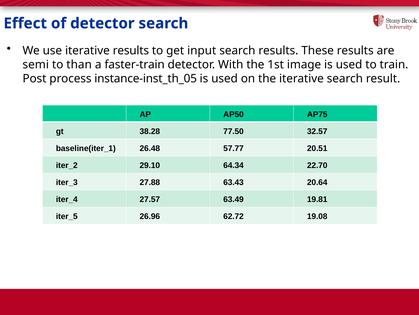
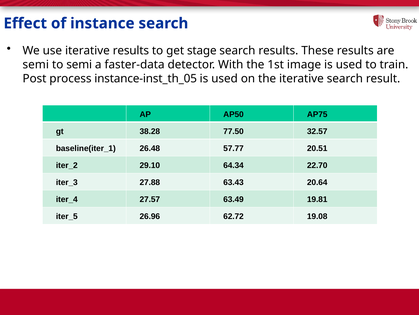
of detector: detector -> instance (102, 23)
input: input -> stage (202, 51)
to than: than -> semi (79, 64)
faster-train: faster-train -> faster-data (135, 64)
